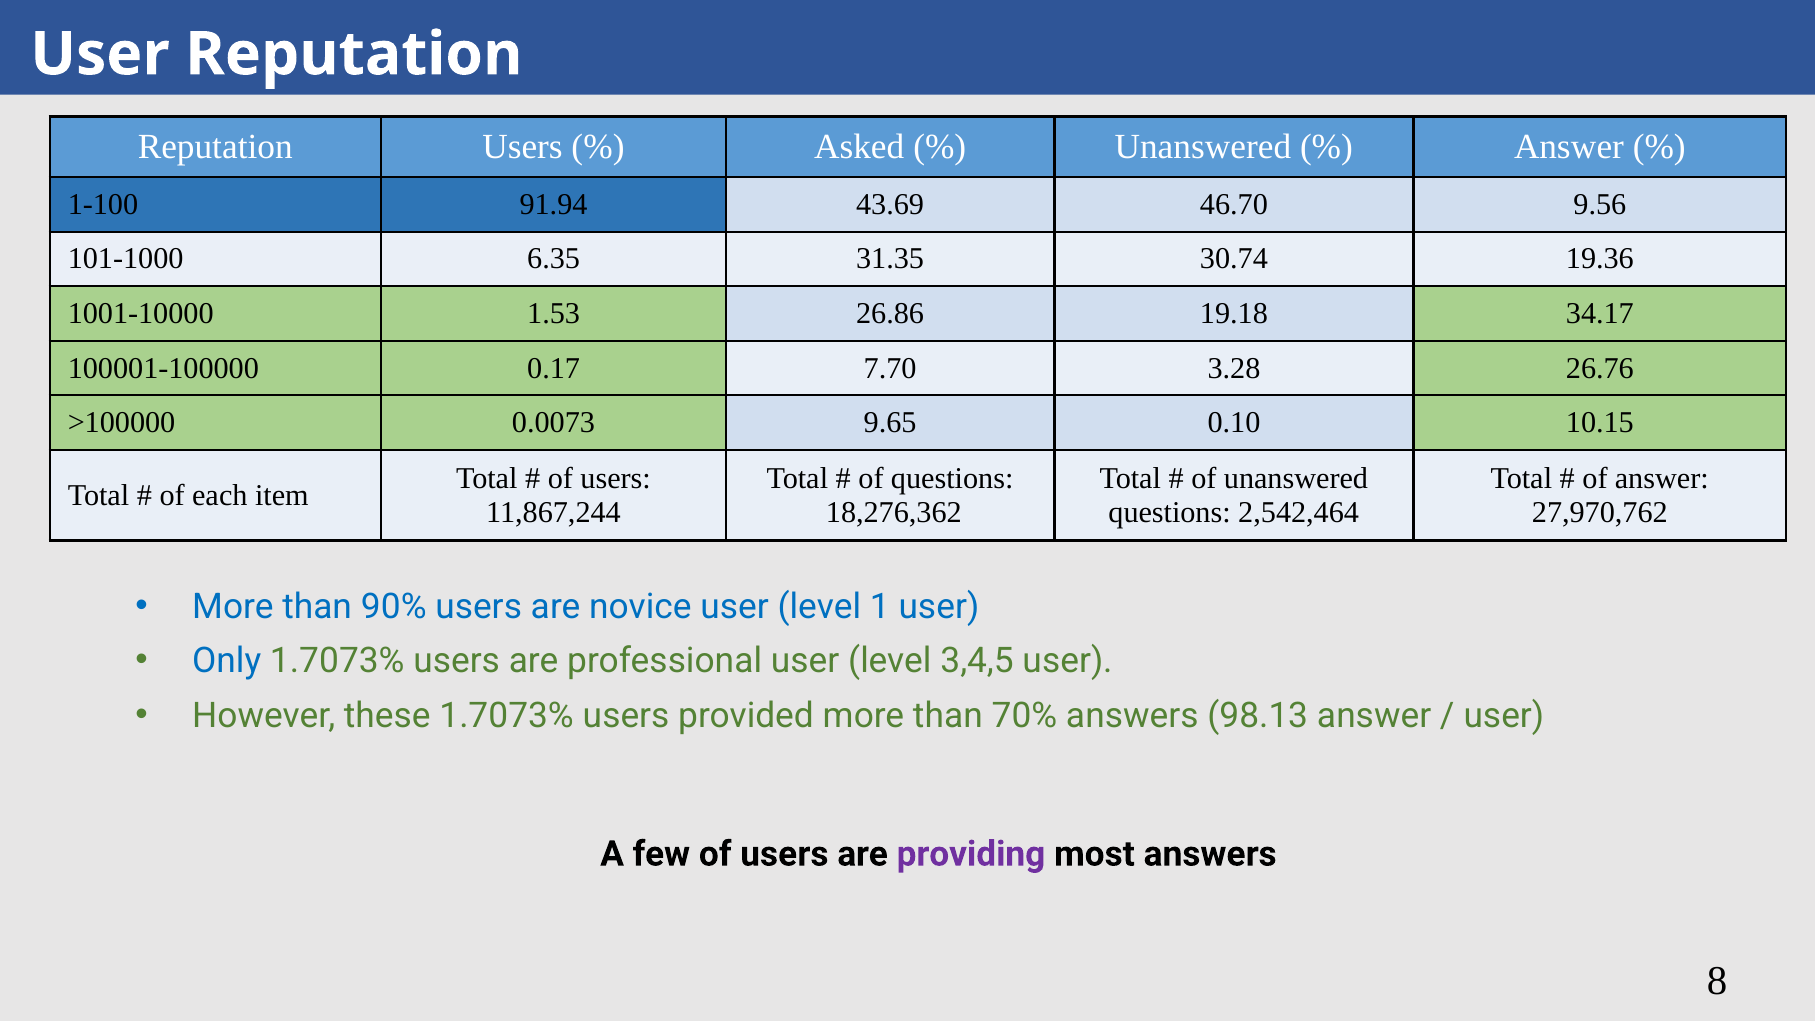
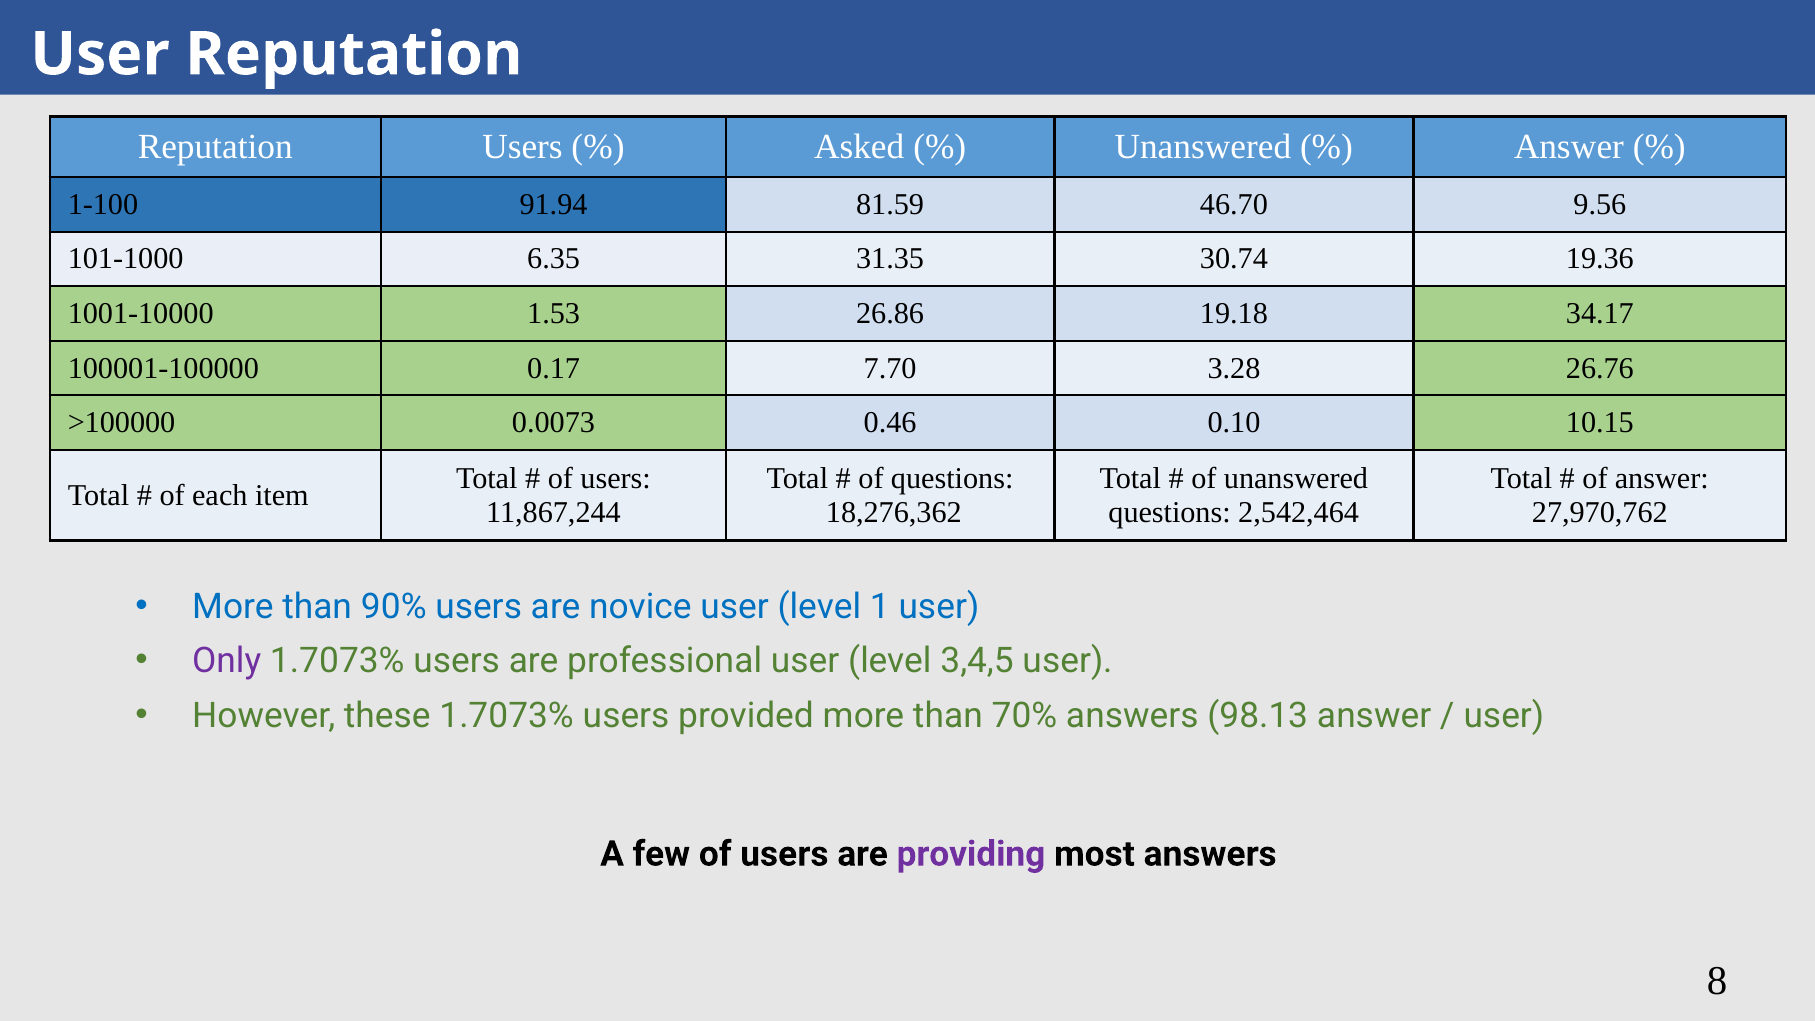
43.69: 43.69 -> 81.59 (890, 204)
9.65: 9.65 -> 0.46 (890, 423)
Only colour: blue -> purple (227, 661)
